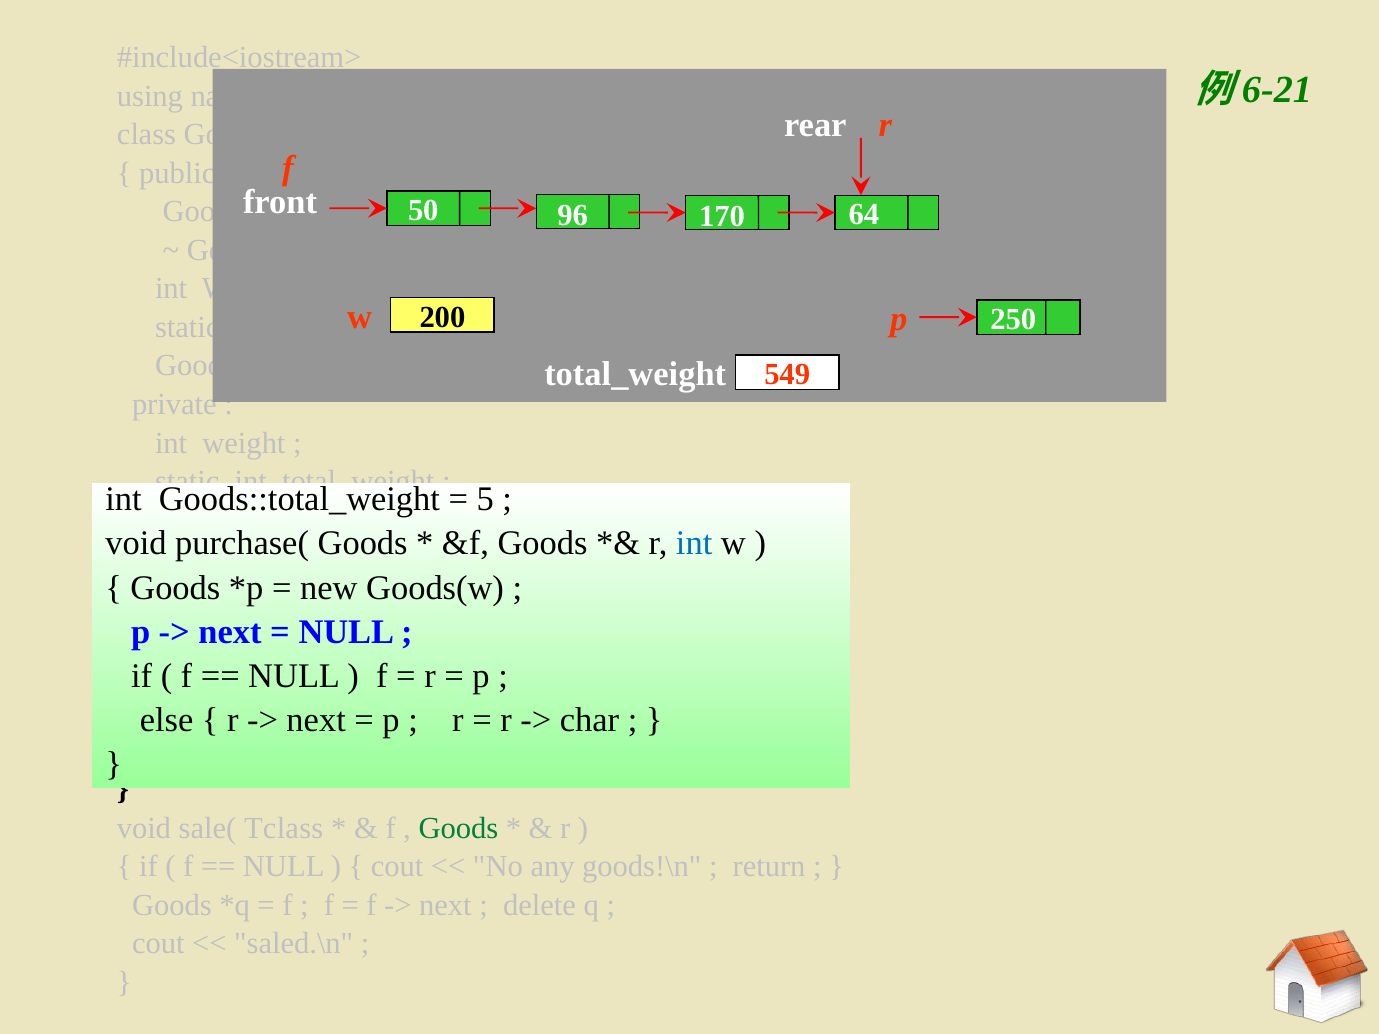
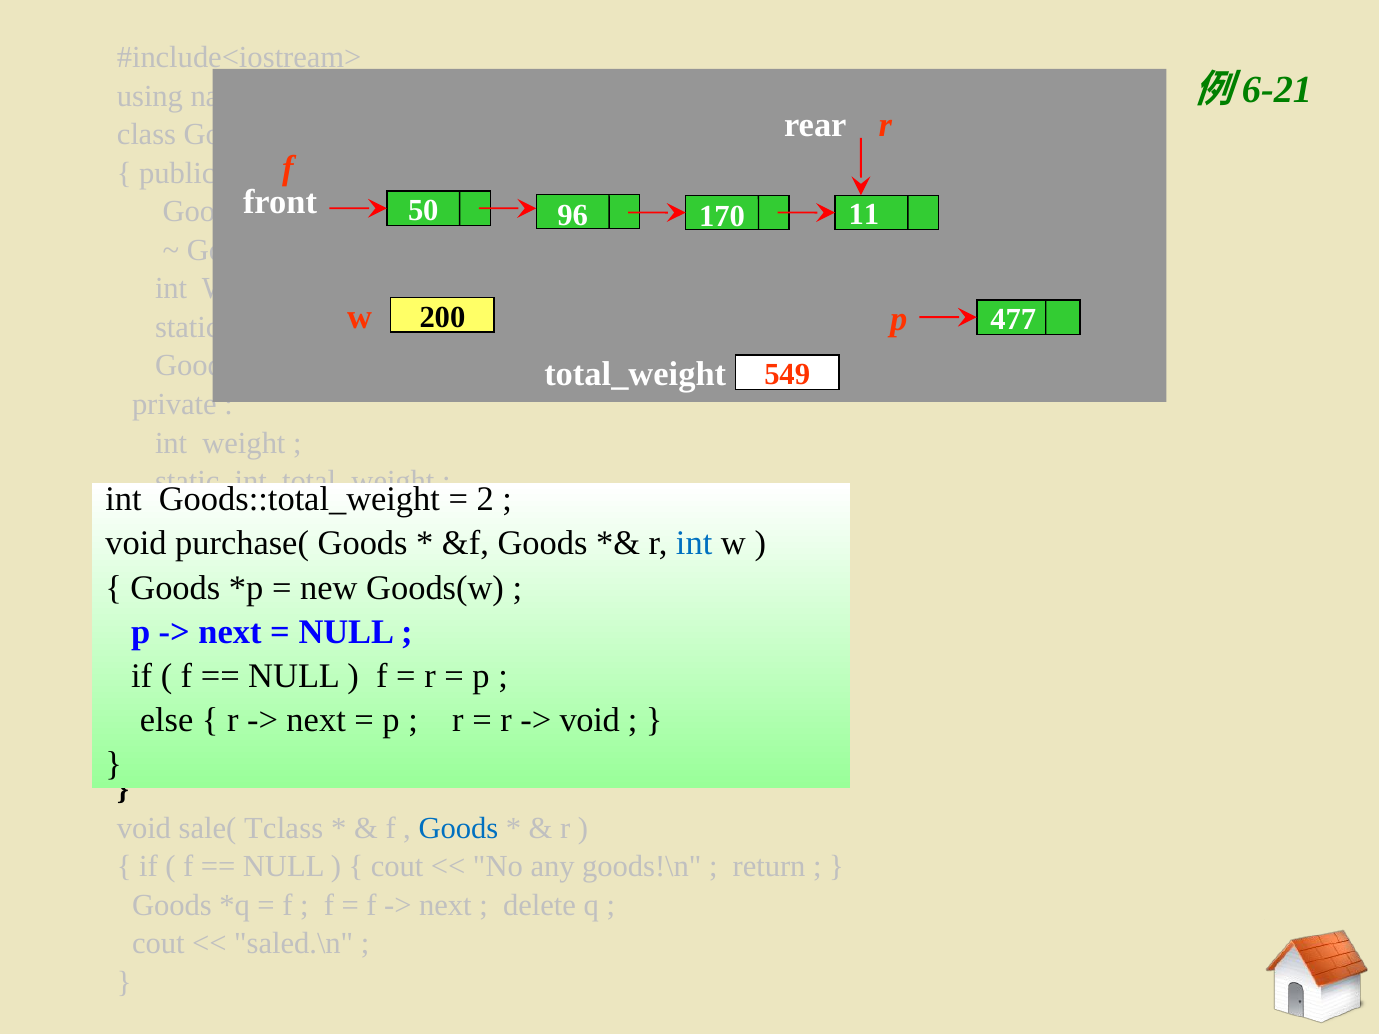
64: 64 -> 11 (864, 215)
250: 250 -> 477 (1013, 319)
5: 5 -> 2 (485, 500)
char: char -> void (590, 720)
Goods colour: green -> blue (458, 828)
